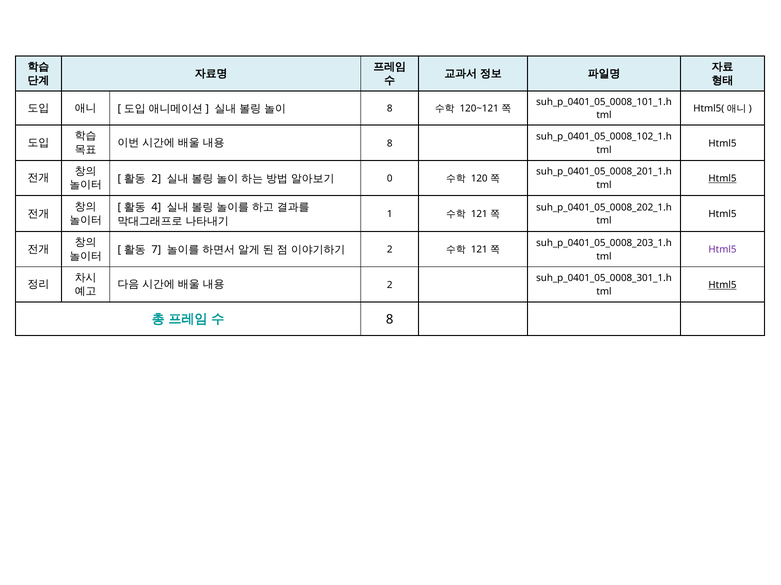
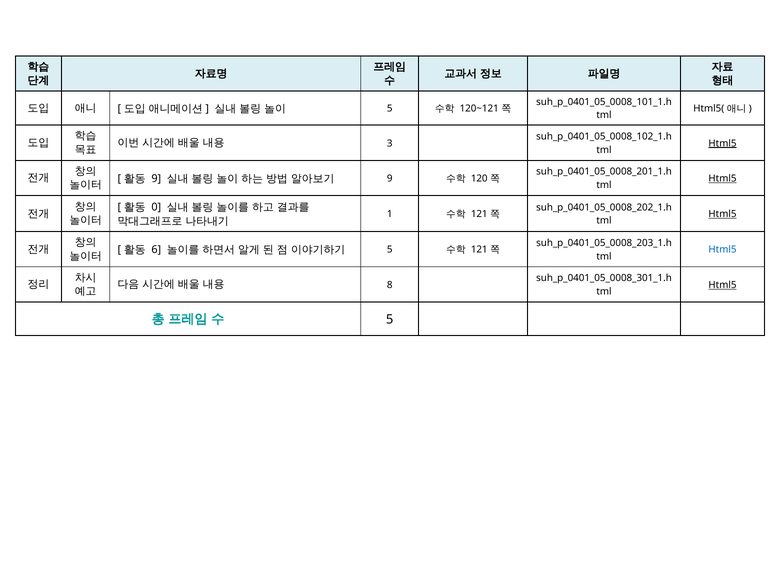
8: 8 -> 5 (390, 109)
8: 8 -> 3 (390, 143)
Html5 underline: none -> present (723, 143)
2: 2 -> 9 (156, 179)
0: 0 -> 9 (390, 179)
4: 4 -> 0 (156, 208)
Html5 underline: none -> present (723, 214)
Html5 colour: purple -> blue (723, 250)
7: 7 -> 6 (156, 250)
2: 2 -> 5 (390, 250)
2: 2 -> 8 (390, 285)
8: 8 -> 5 (390, 320)
